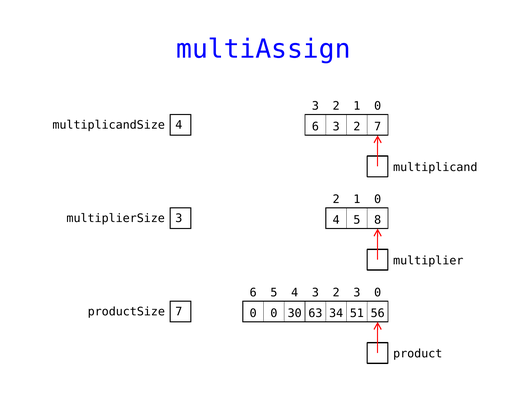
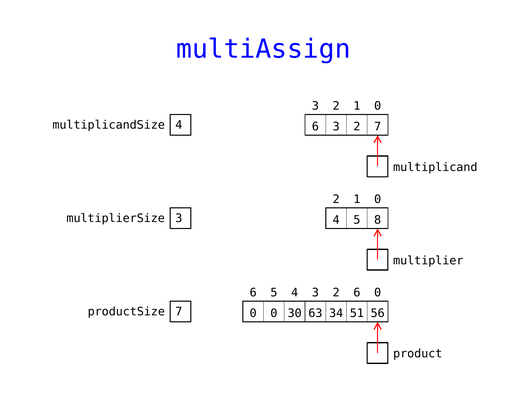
2 3: 3 -> 6 (357, 293)
